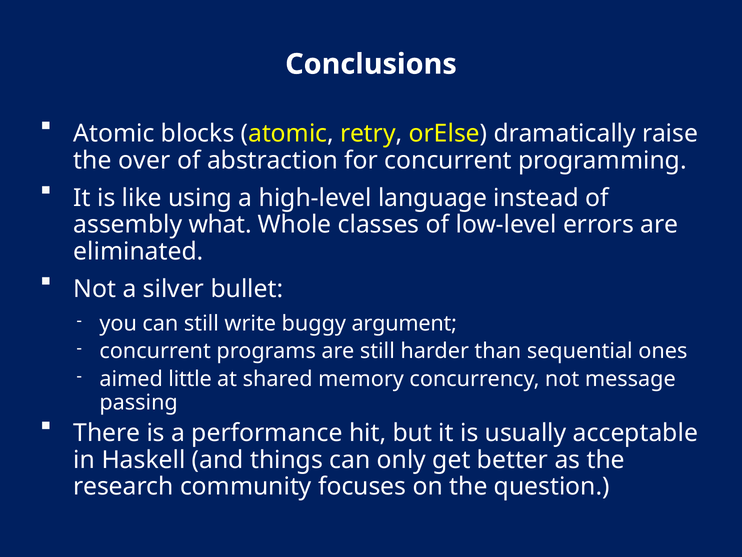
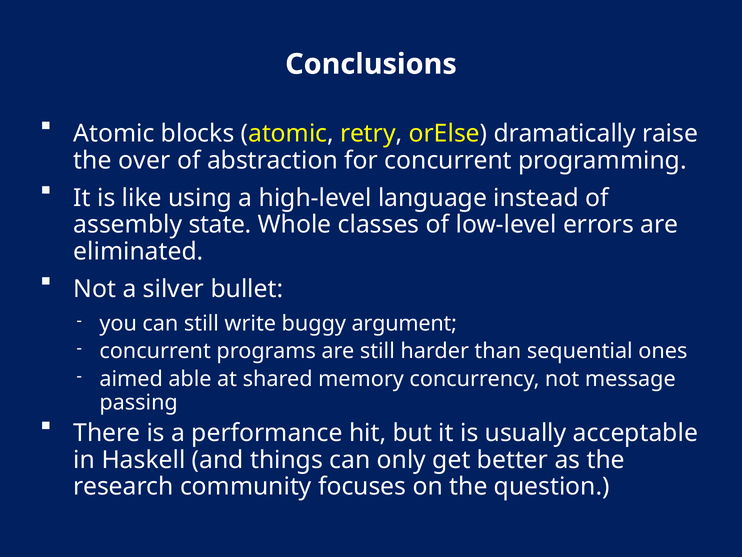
what: what -> state (220, 224)
little: little -> able (190, 379)
